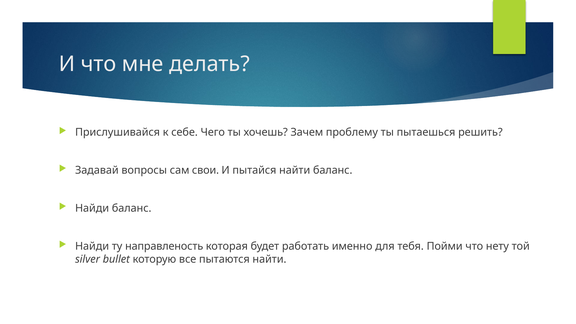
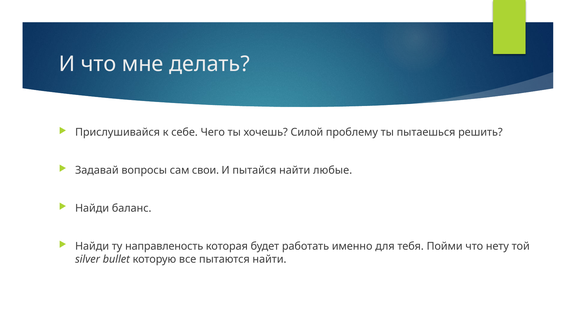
Зачем: Зачем -> Силой (307, 132)
найти баланс: баланс -> любые (333, 170)
